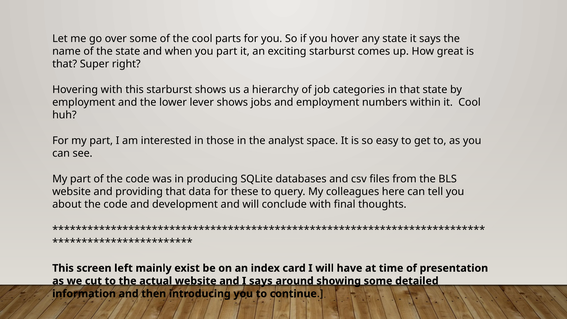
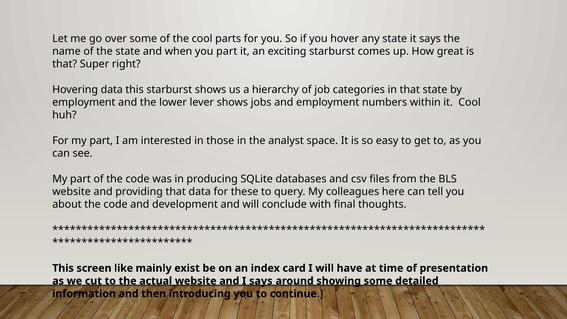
Hovering with: with -> data (112, 90)
left: left -> like (124, 268)
